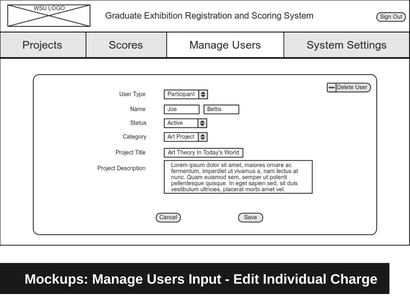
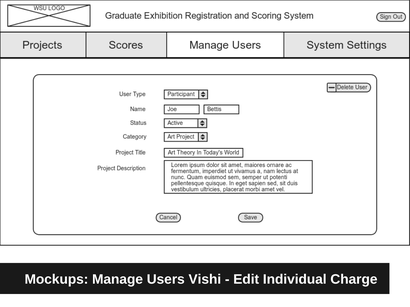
Input: Input -> Vishi (205, 280)
